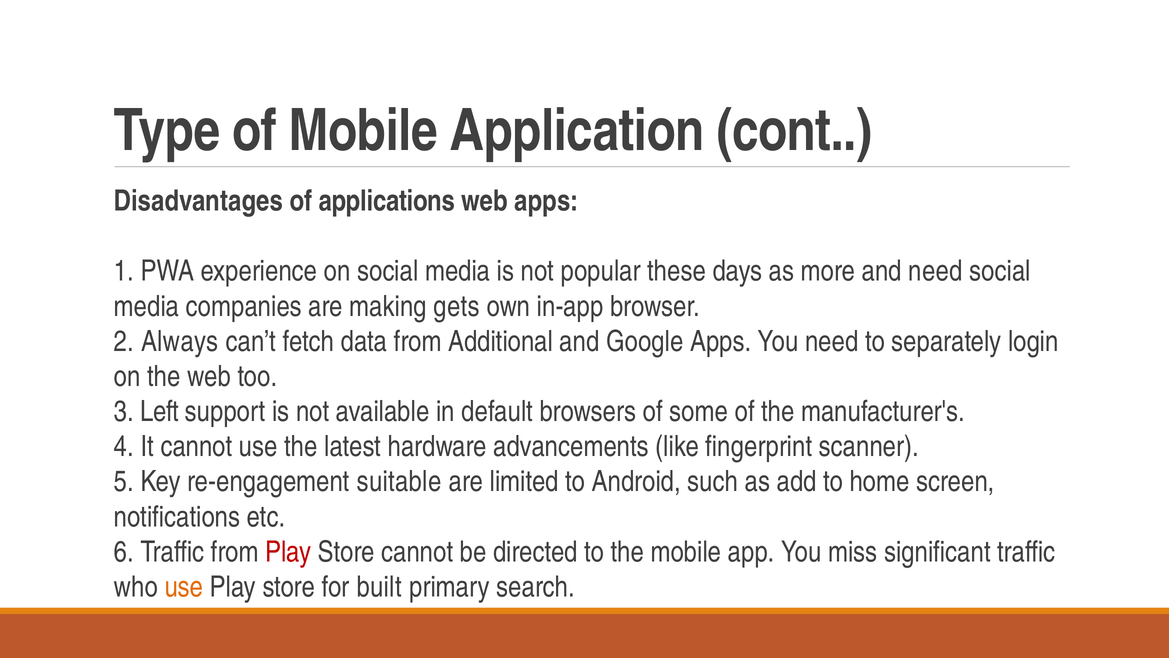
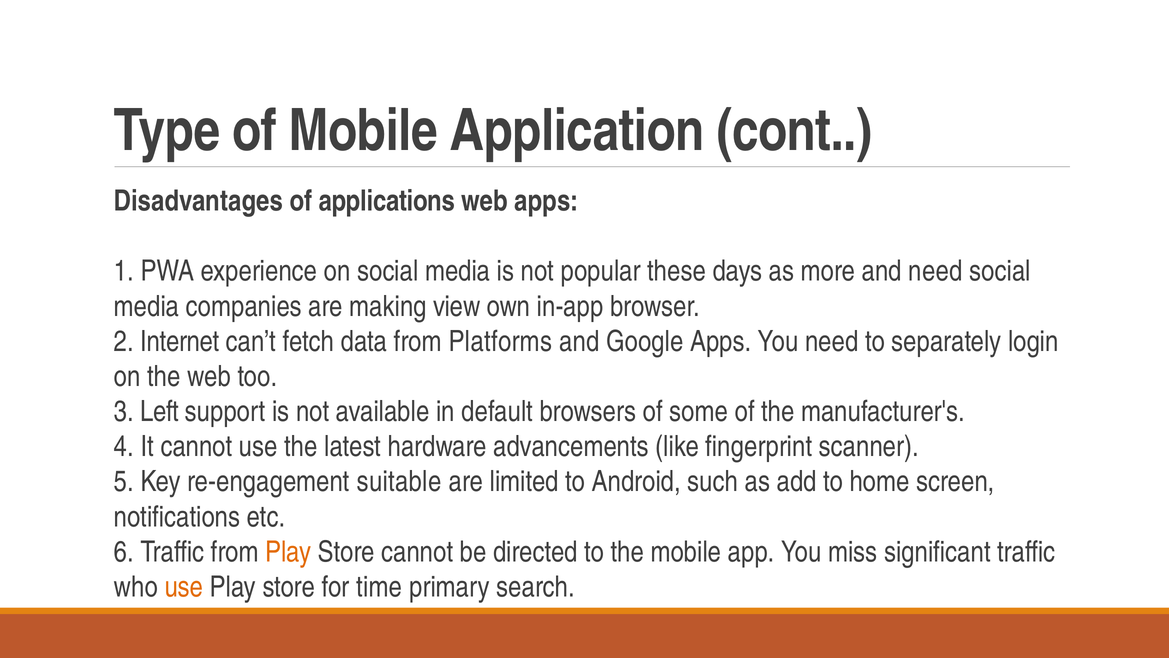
gets: gets -> view (457, 306)
Always: Always -> Internet (180, 341)
Additional: Additional -> Platforms (500, 341)
Play colour: red -> orange (288, 552)
built: built -> time (379, 587)
